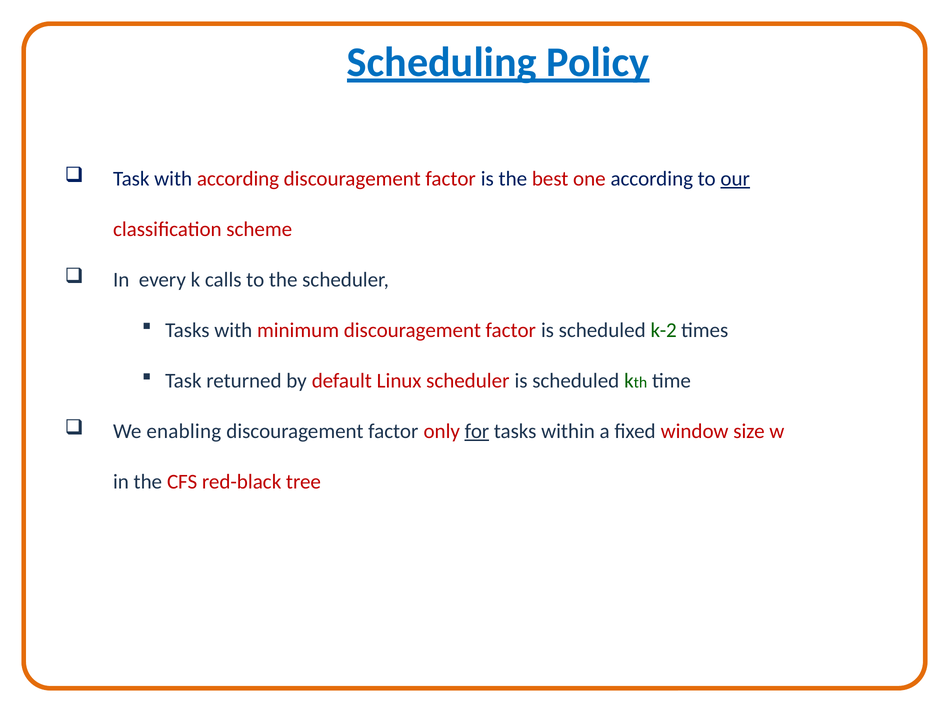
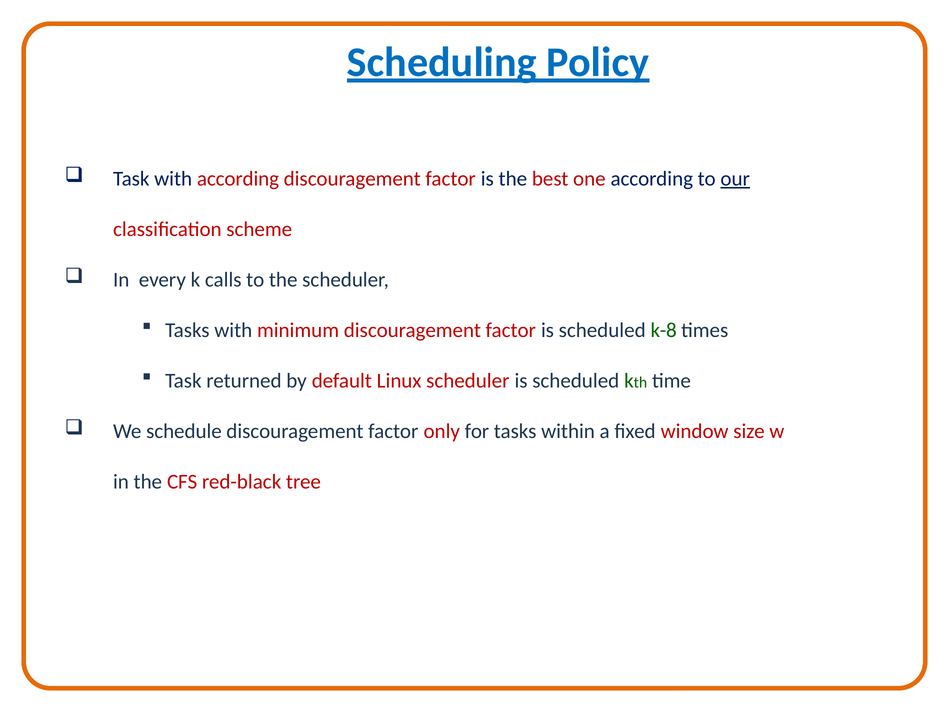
k-2: k-2 -> k-8 (664, 330)
enabling: enabling -> schedule (184, 431)
for underline: present -> none (477, 431)
